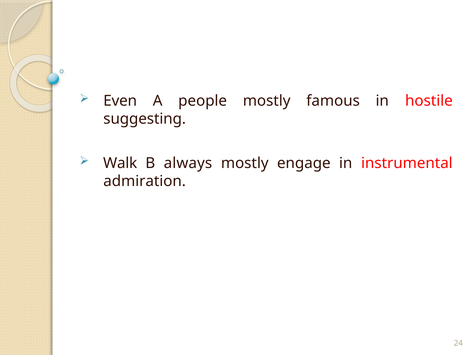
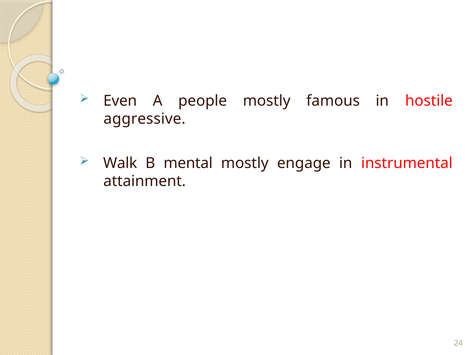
suggesting: suggesting -> aggressive (145, 119)
always: always -> mental (188, 163)
admiration: admiration -> attainment (145, 182)
